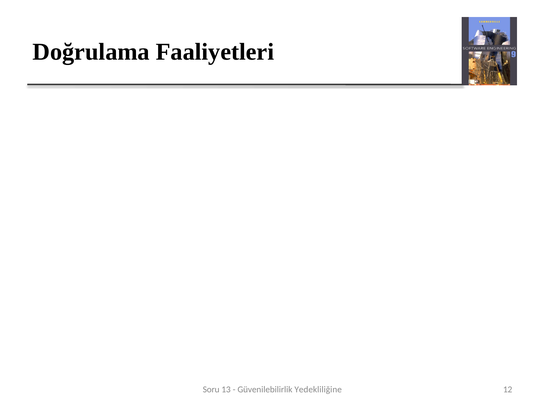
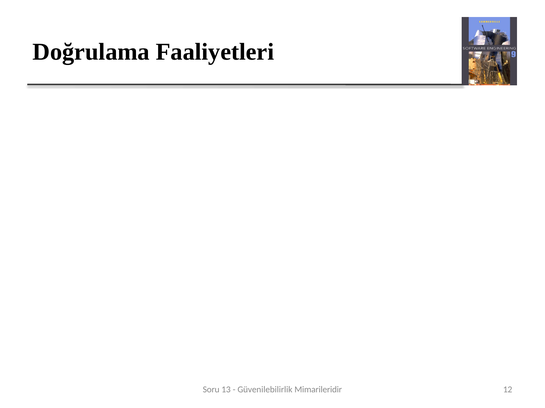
Yedekliliğine: Yedekliliğine -> Mimarileridir (318, 390)
